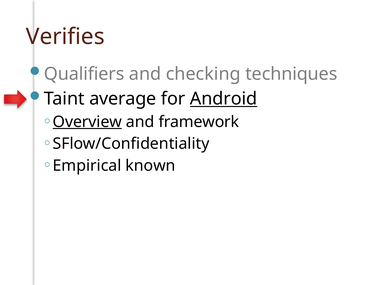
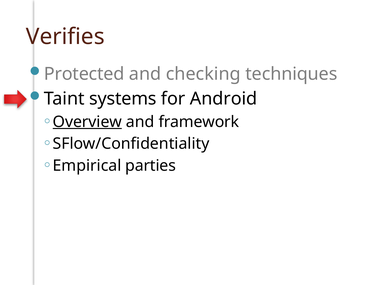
Qualifiers: Qualifiers -> Protected (84, 74)
average: average -> systems (123, 99)
Android underline: present -> none (224, 99)
known: known -> parties (151, 166)
